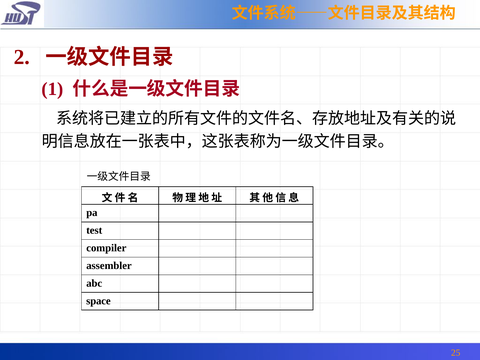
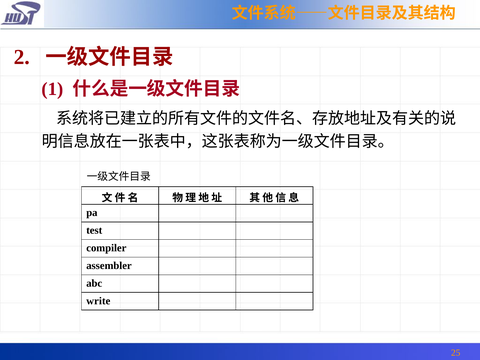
space: space -> write (98, 301)
